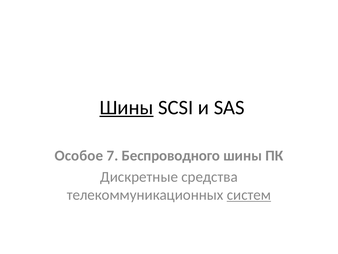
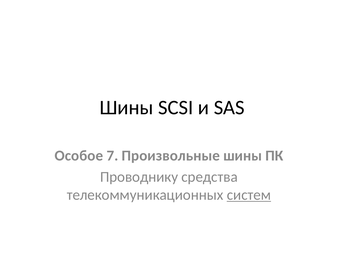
Шины underline: present -> none (126, 107)
Беспроводного: Беспроводного -> Произвольные (171, 155)
Дискретные: Дискретные -> Проводнику (139, 176)
